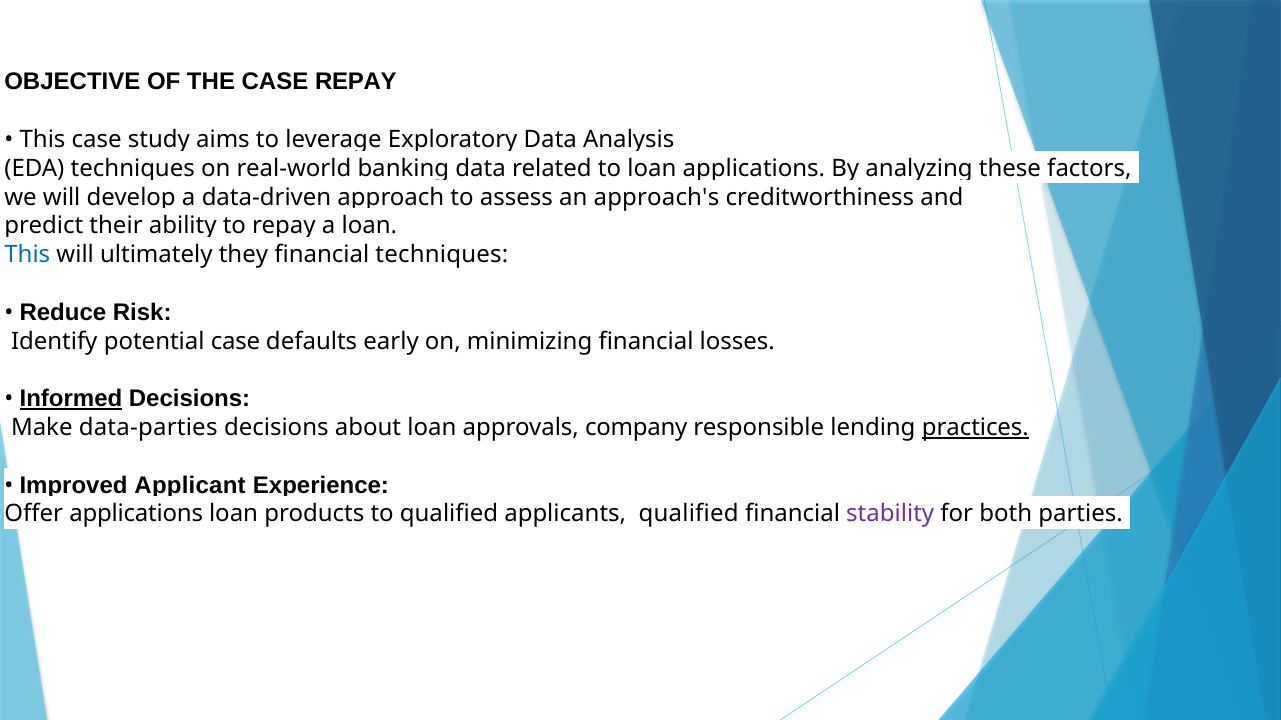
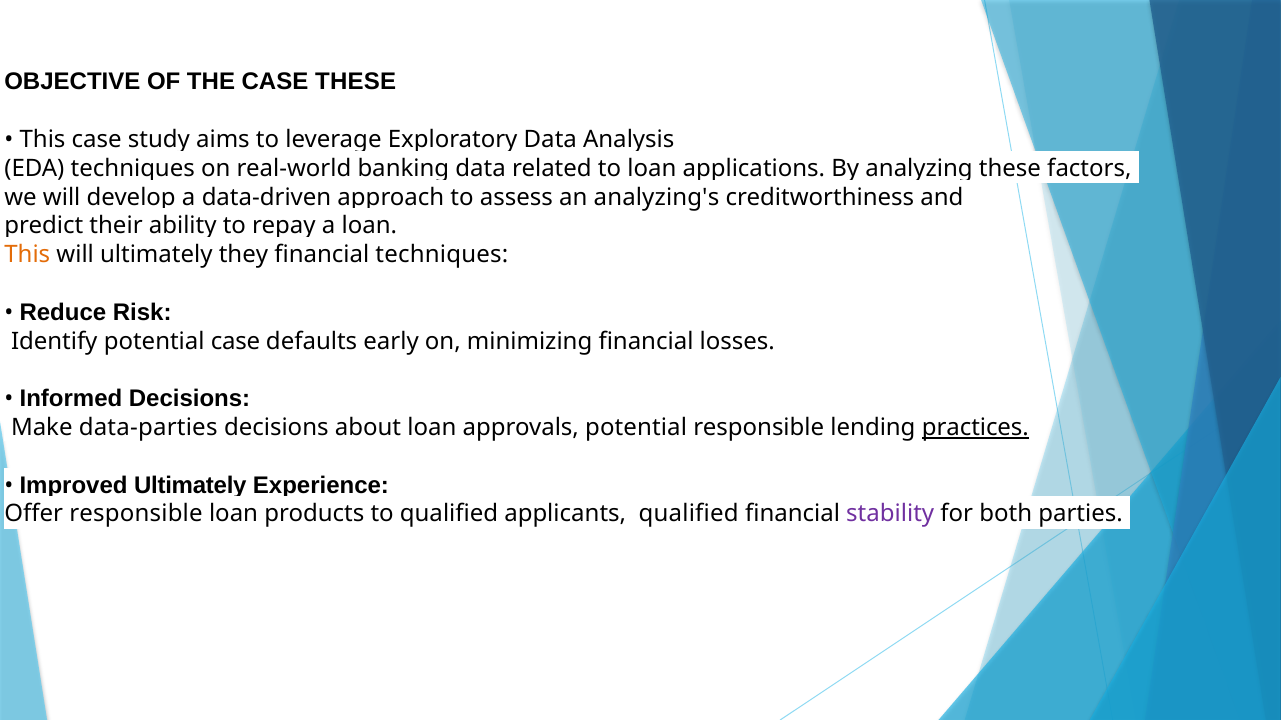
CASE REPAY: REPAY -> THESE (356, 82)
approach's: approach's -> analyzing's (656, 197)
This colour: blue -> orange (27, 255)
Informed underline: present -> none (71, 399)
approvals company: company -> potential (636, 428)
Improved Applicant: Applicant -> Ultimately (190, 486)
Offer applications: applications -> responsible (136, 514)
